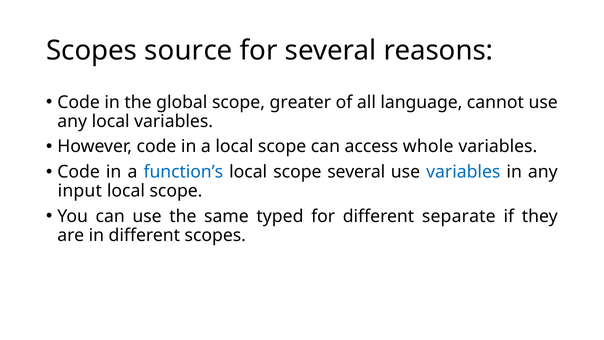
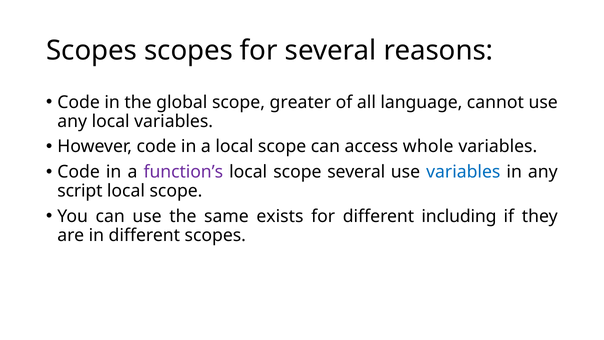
Scopes source: source -> scopes (189, 51)
function’s colour: blue -> purple (183, 172)
input: input -> script (80, 191)
typed: typed -> exists (280, 216)
separate: separate -> including (459, 216)
